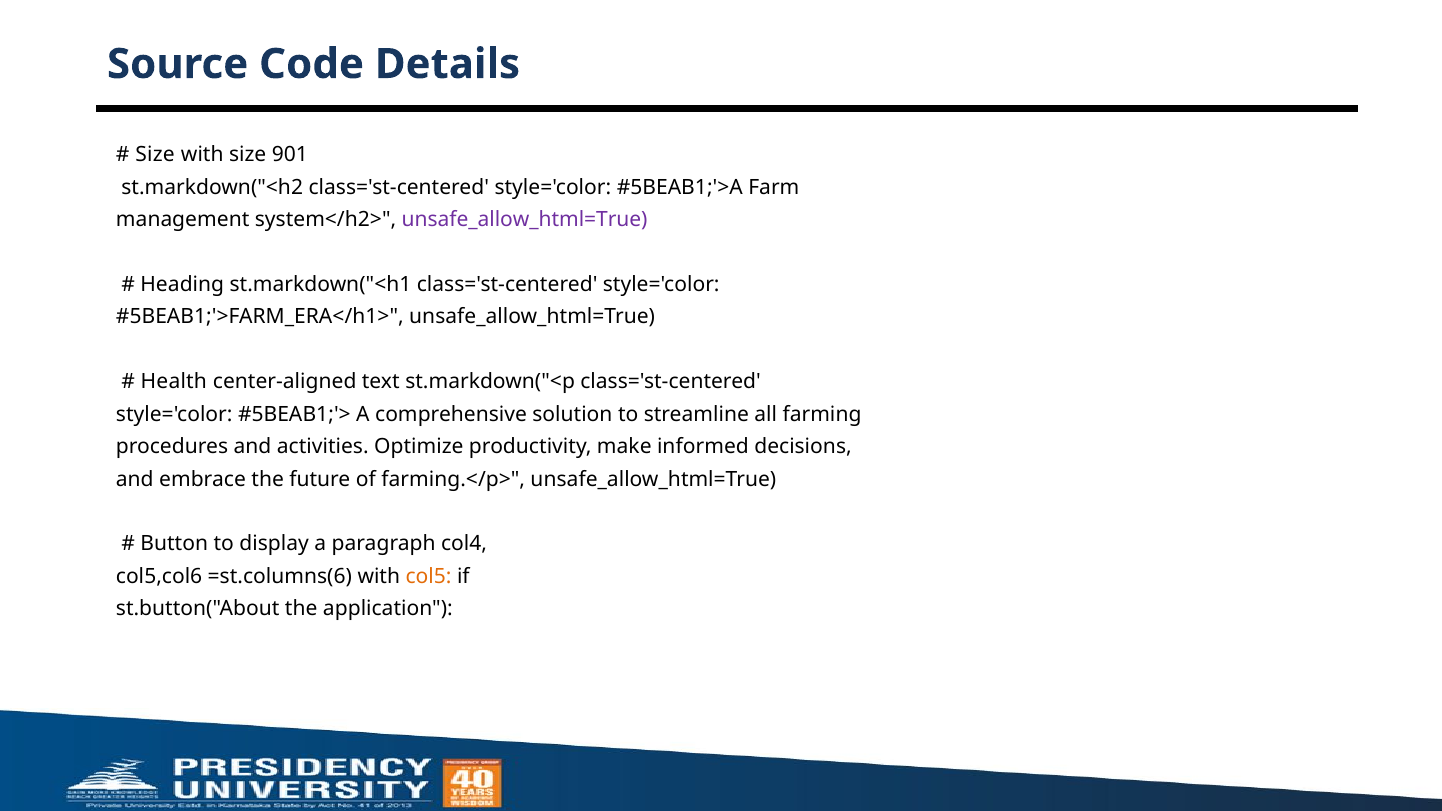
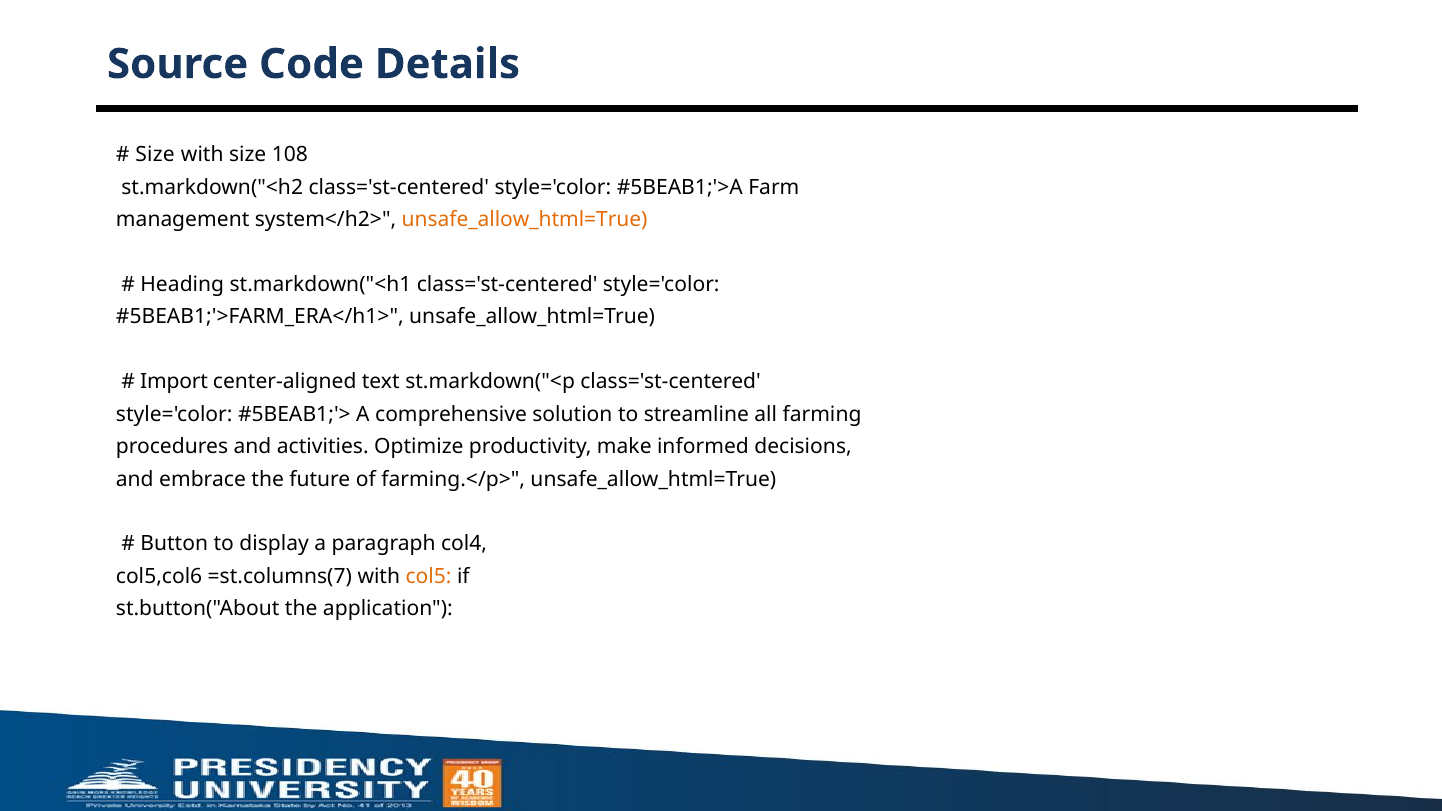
901: 901 -> 108 (290, 155)
unsafe_allow_html=True colour: purple -> orange (525, 220)
Health: Health -> Import (174, 382)
=st.columns(6: =st.columns(6 -> =st.columns(7 (280, 576)
